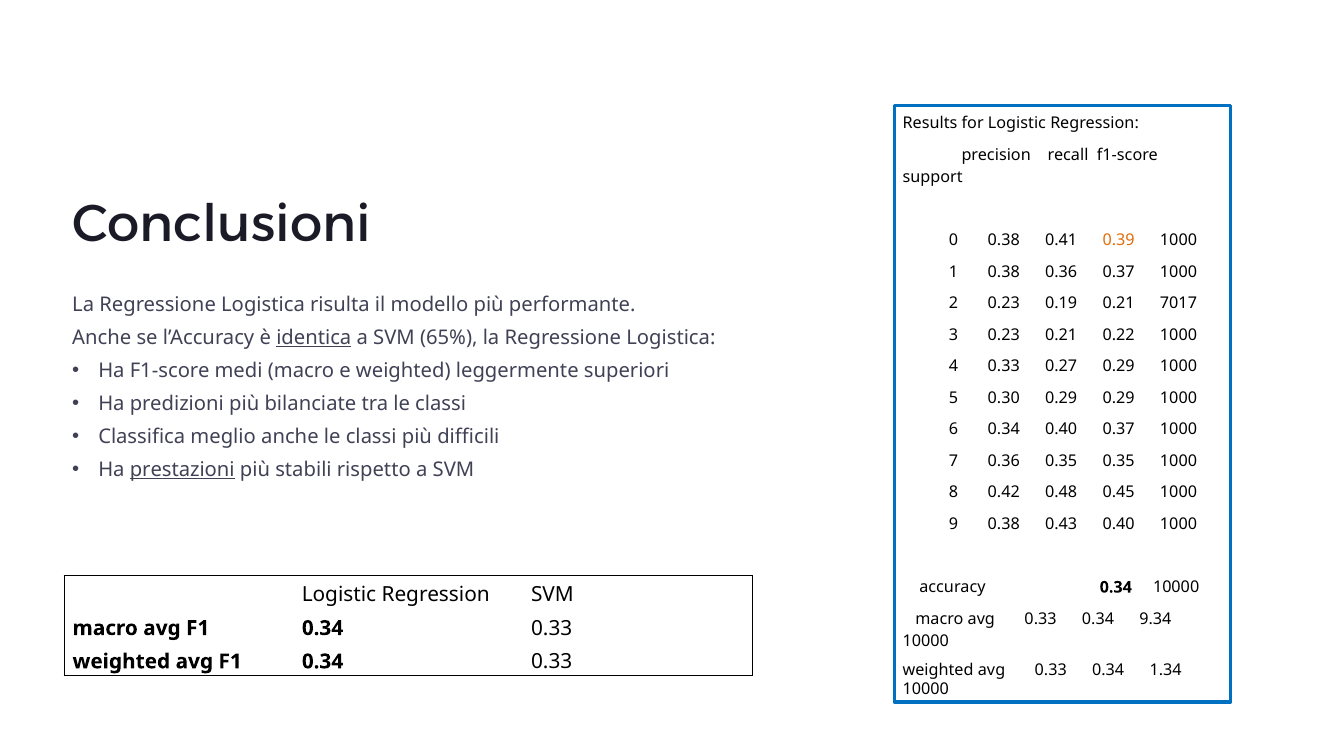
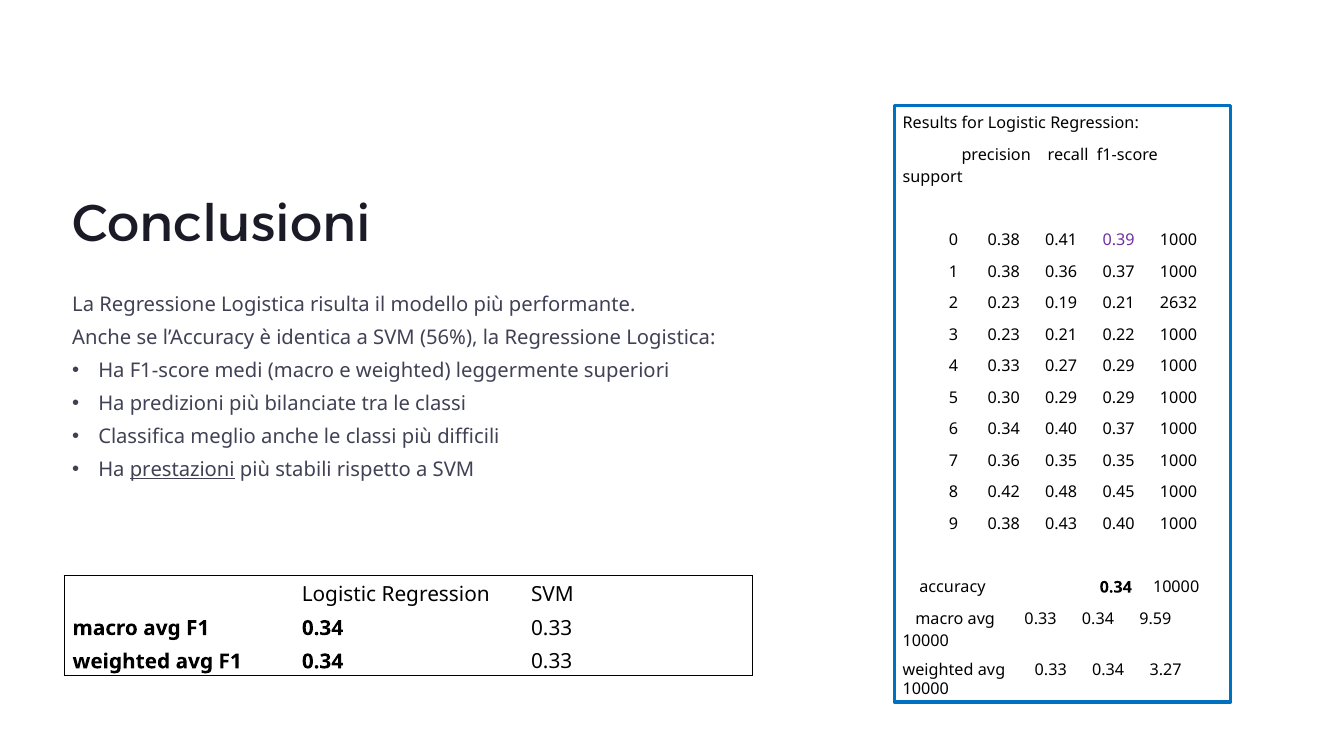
0.39 colour: orange -> purple (1119, 240)
7017: 7017 -> 2632 (1178, 303)
identica underline: present -> none (314, 338)
65%: 65% -> 56% (449, 338)
9.34: 9.34 -> 9.59 (1155, 619)
1.34: 1.34 -> 3.27 (1166, 670)
